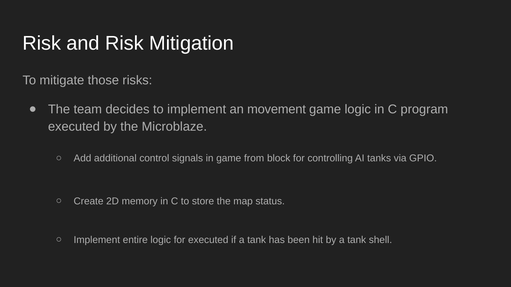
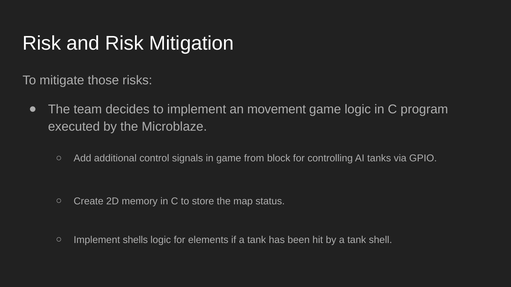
entire: entire -> shells (135, 240)
for executed: executed -> elements (208, 240)
